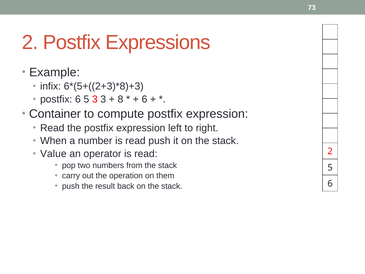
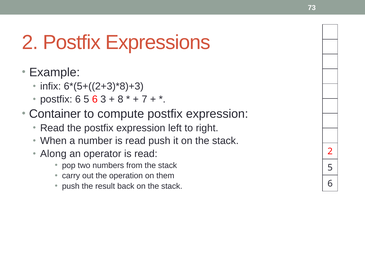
6 5 3: 3 -> 6 (95, 99)
6: 6 -> 7 (144, 99)
Value: Value -> Along (53, 154)
